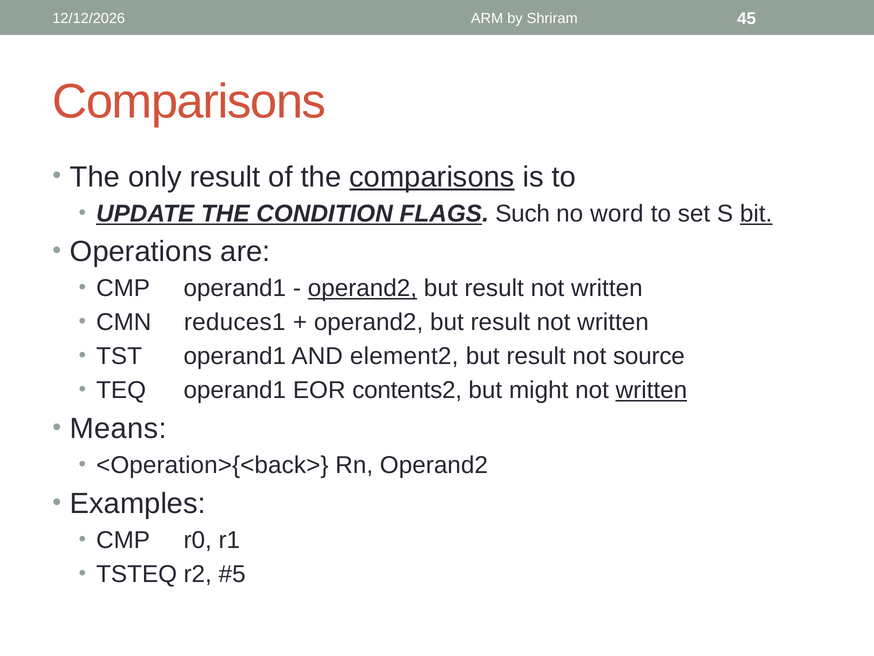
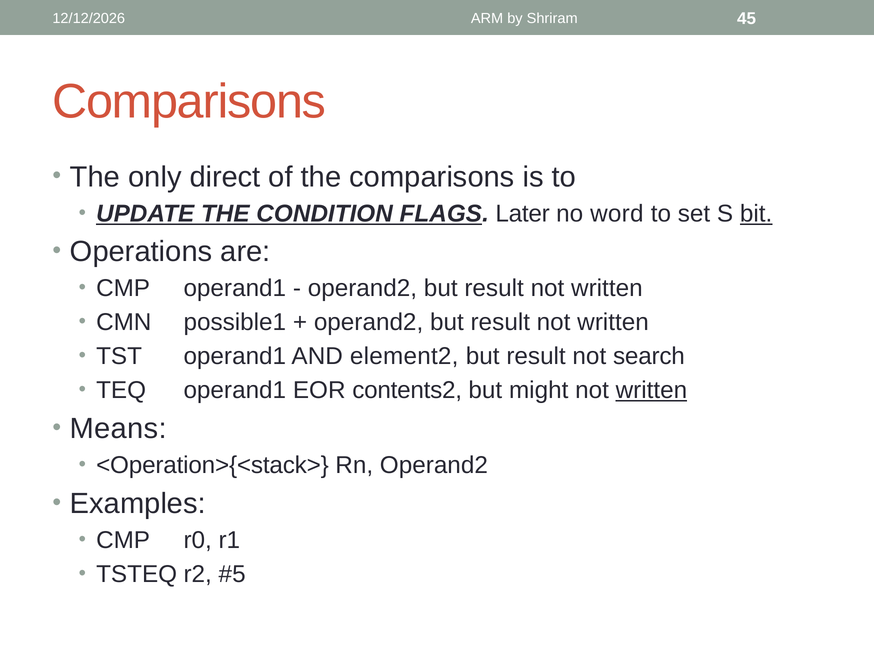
only result: result -> direct (225, 177)
comparisons underline: present -> none (432, 177)
Such: Such -> Later (523, 213)
operand2 underline: present -> none (362, 288)
reduces1: reduces1 -> possible1 (235, 322)
source: source -> search (649, 356)
<Operation>{<back>: <Operation>{<back> -> <Operation>{<stack> (212, 465)
